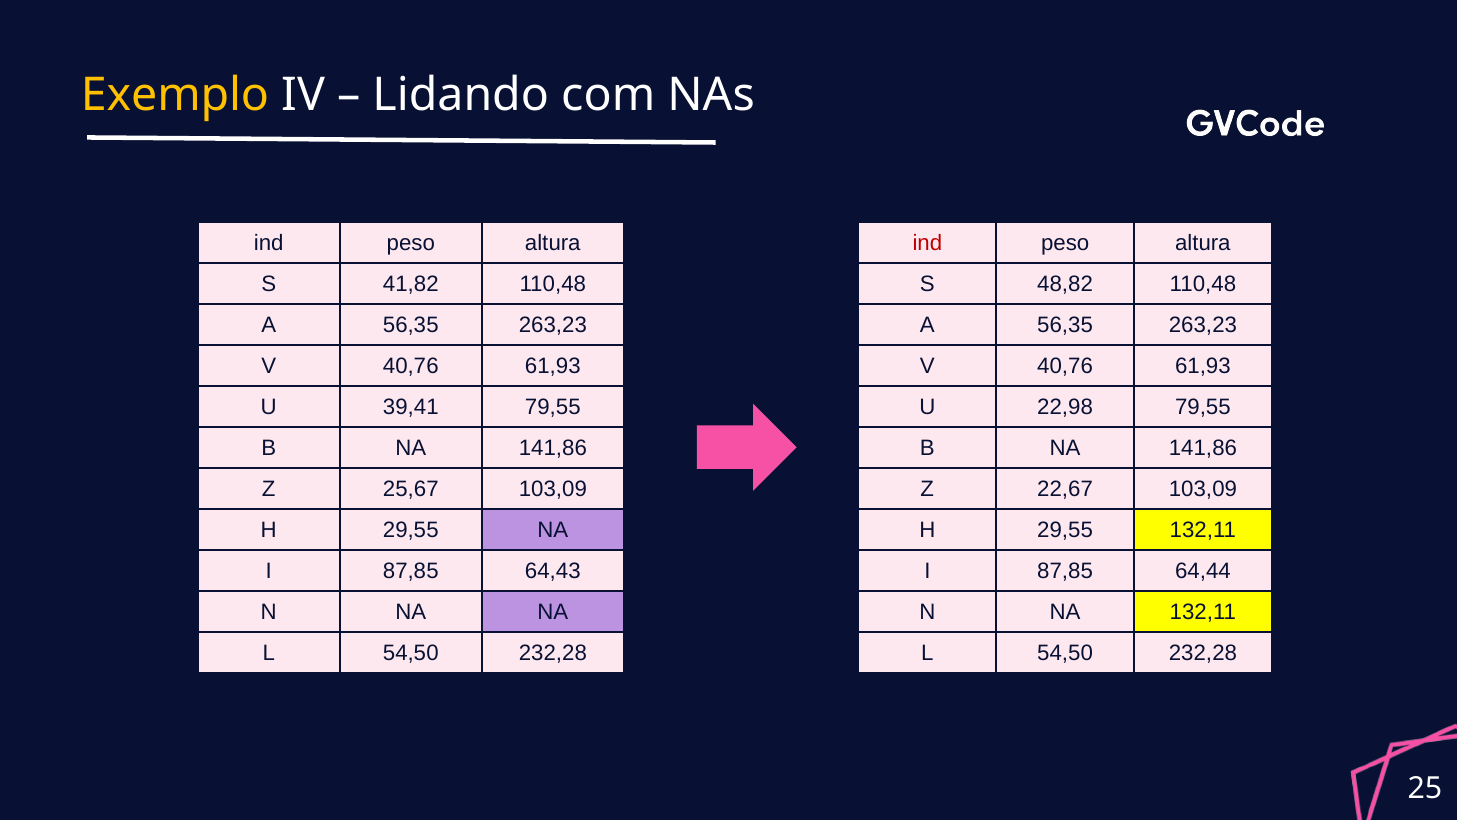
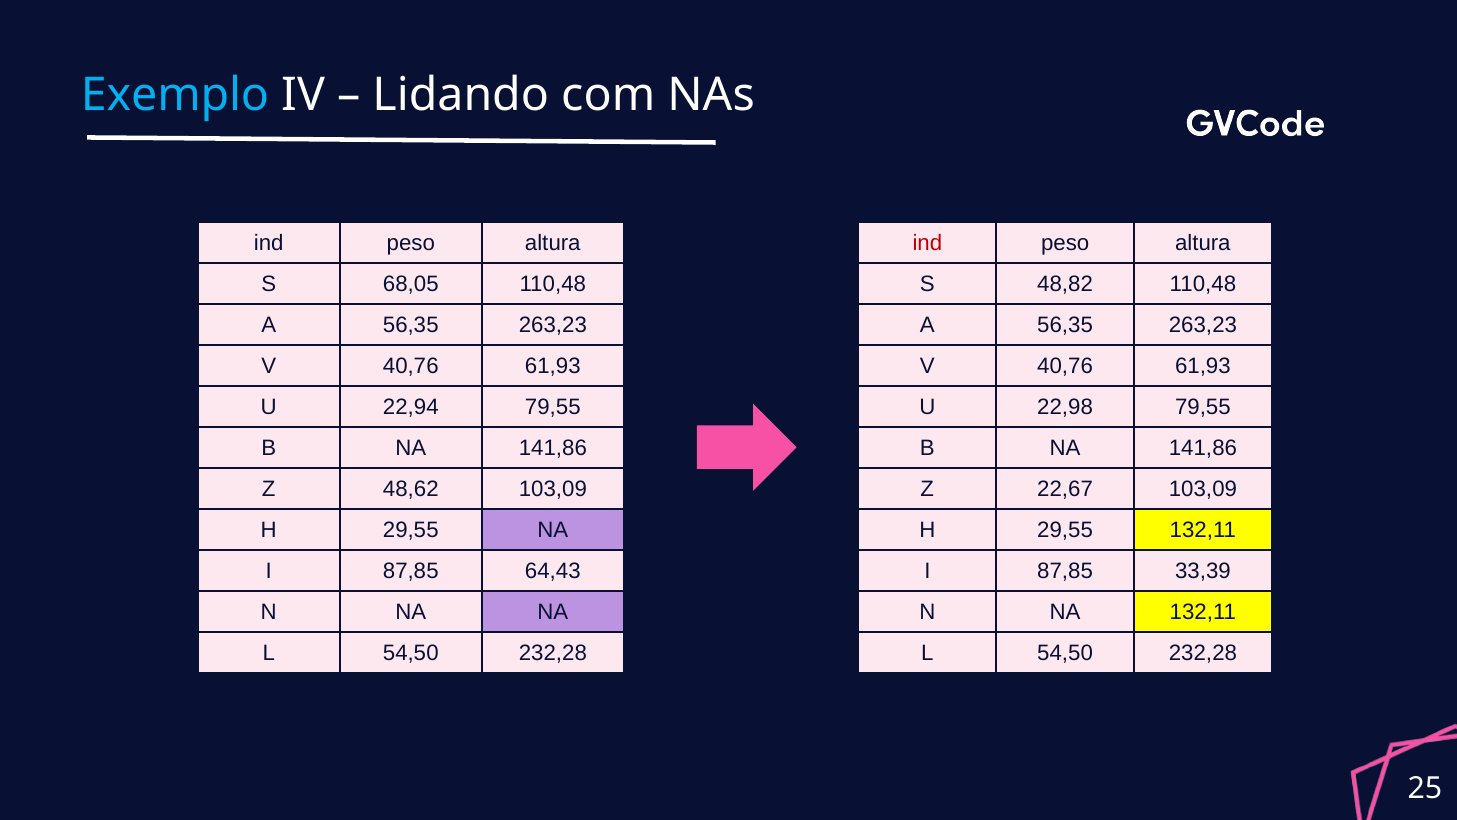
Exemplo colour: yellow -> light blue (175, 95)
41,82: 41,82 -> 68,05 (411, 284)
39,41: 39,41 -> 22,94 (411, 407)
25,67: 25,67 -> 48,62 (411, 489)
64,44: 64,44 -> 33,39 (1203, 571)
